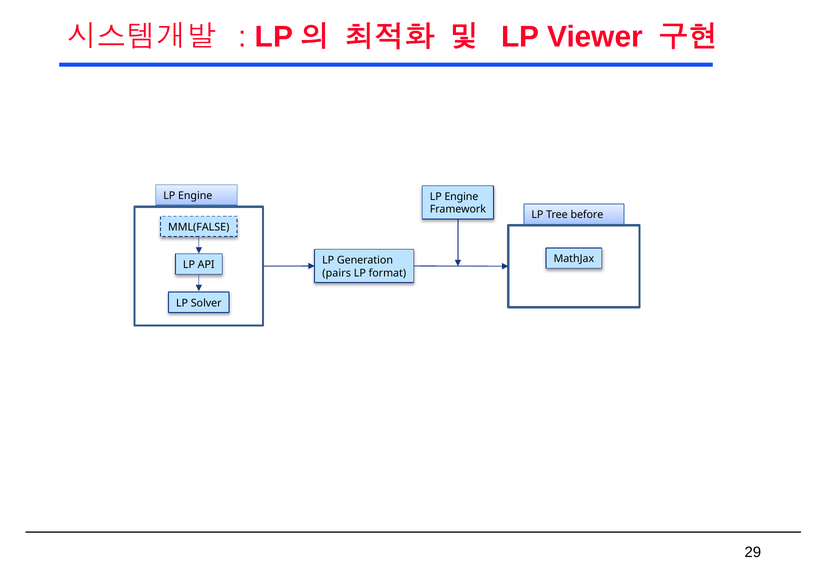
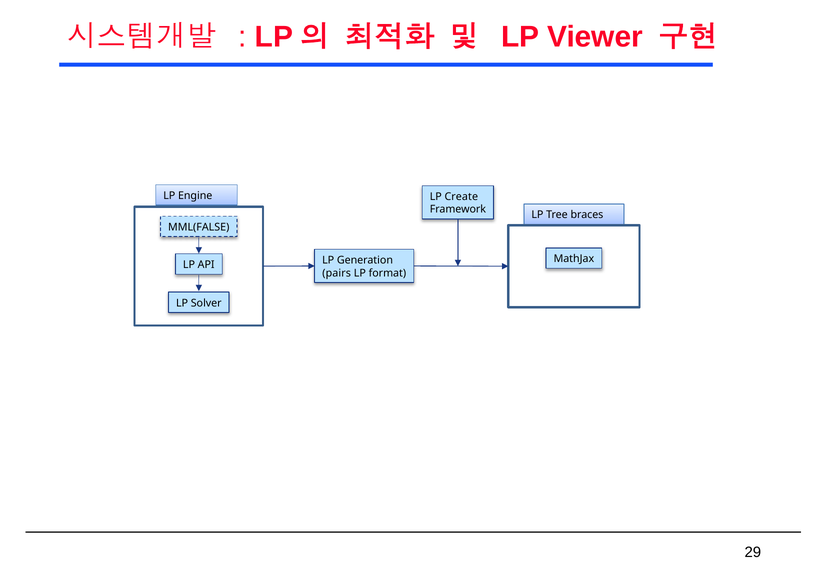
Engine: Engine -> Create (461, 197)
before: before -> braces (587, 215)
